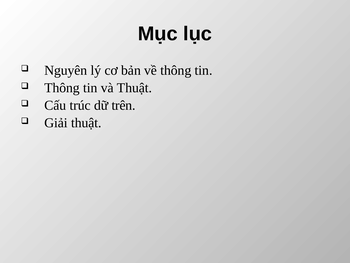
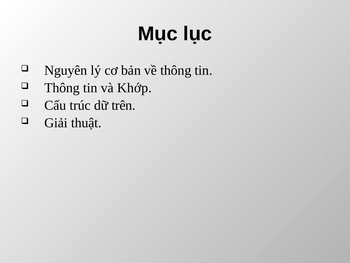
và Thuật: Thuật -> Khớp (134, 88)
